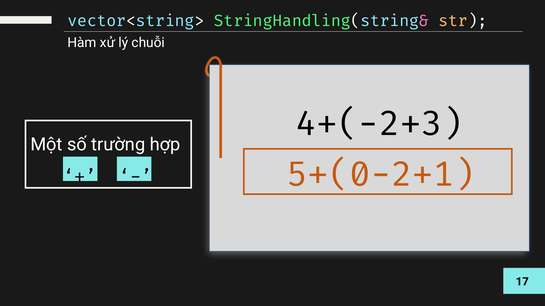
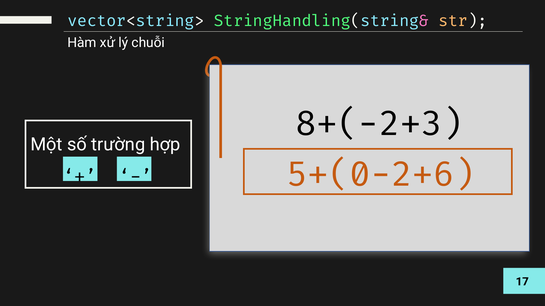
4+(: 4+( -> 8+( (327, 124)
5+(0−2+1: 5+(0−2+1 -> 5+(0−2+6 (381, 175)
